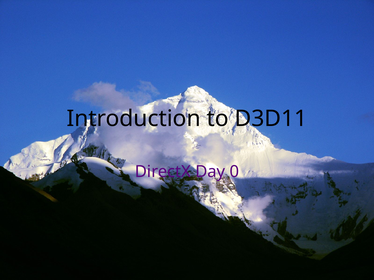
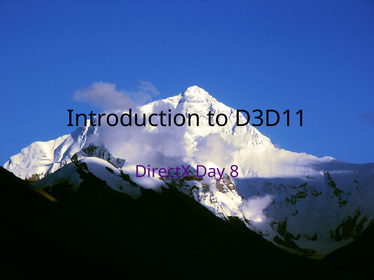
0: 0 -> 8 (234, 172)
